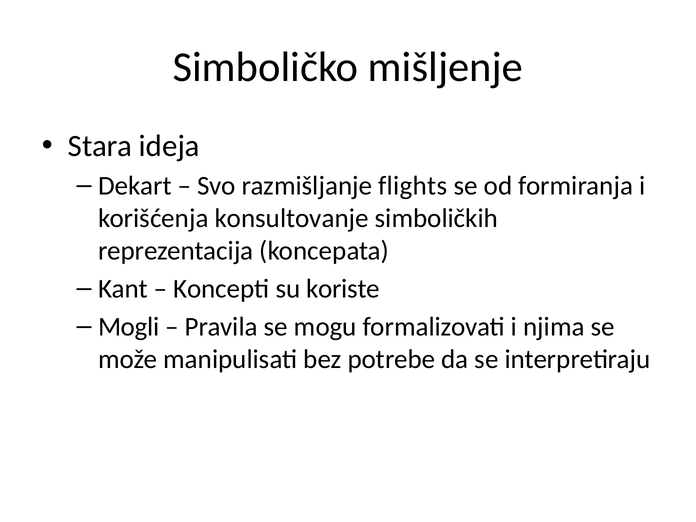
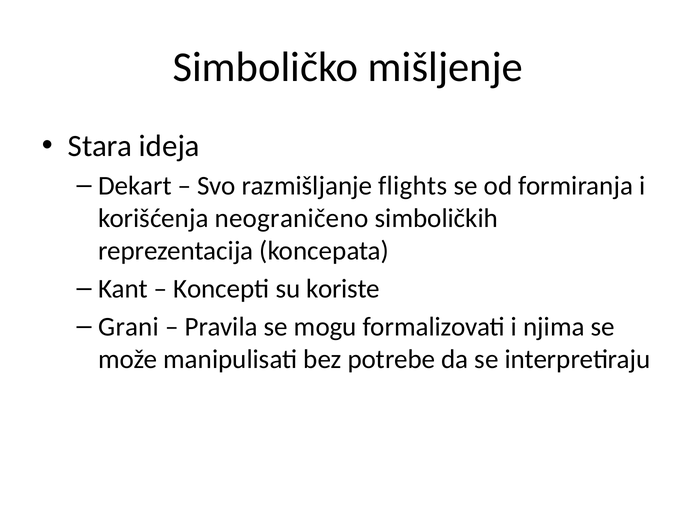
konsultovanje: konsultovanje -> neograničeno (291, 218)
Mogli: Mogli -> Grani (129, 327)
